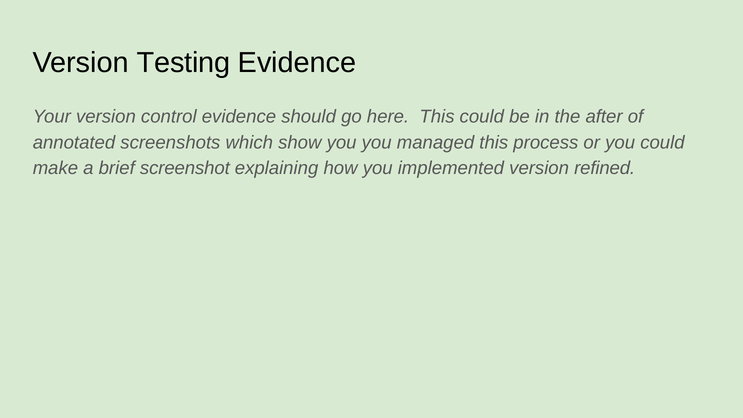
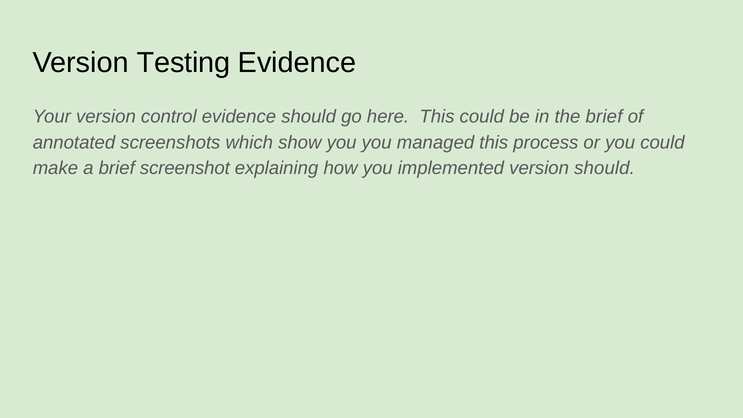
the after: after -> brief (604, 117)
version refined: refined -> should (605, 168)
